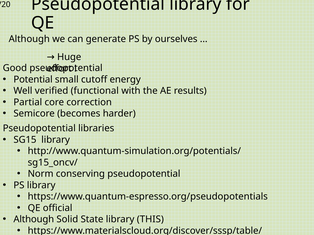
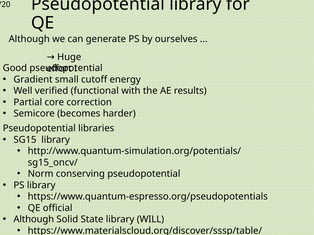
Potential: Potential -> Gradient (33, 80)
THIS: THIS -> WILL (150, 220)
